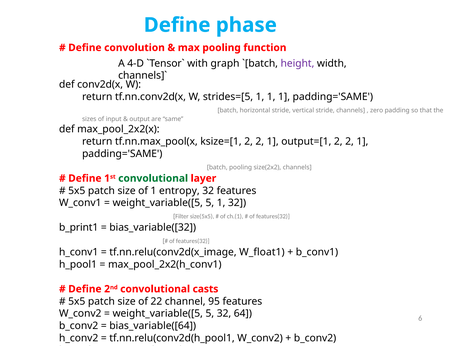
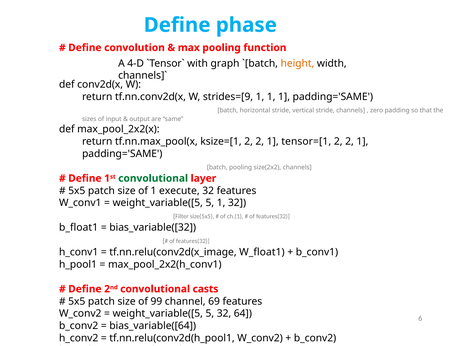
height colour: purple -> orange (297, 63)
strides=[5: strides=[5 -> strides=[9 (228, 97)
output=[1: output=[1 -> tensor=[1 (306, 141)
entropy: entropy -> execute (179, 190)
b_print1: b_print1 -> b_float1 (79, 227)
22: 22 -> 99 (156, 301)
95: 95 -> 69 (214, 301)
